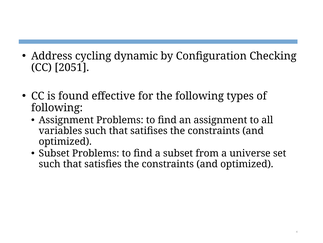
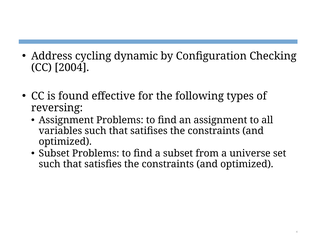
2051: 2051 -> 2004 (72, 67)
following: following -> reversing (57, 107)
